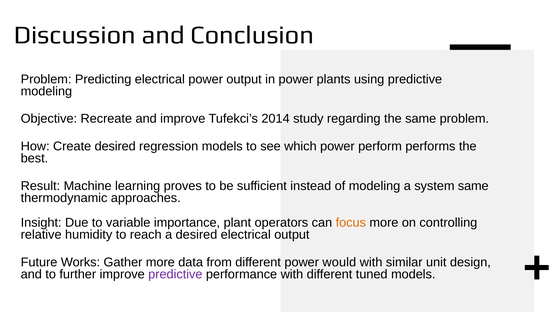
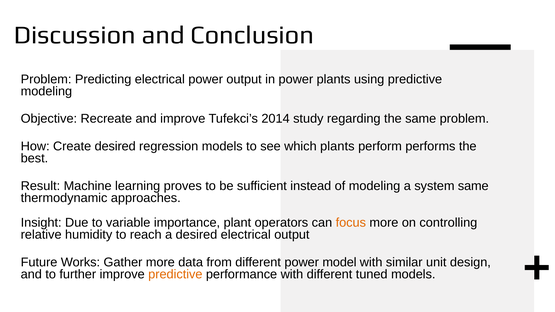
which power: power -> plants (337, 146)
would: would -> model (339, 262)
predictive colour: purple -> orange (175, 275)
